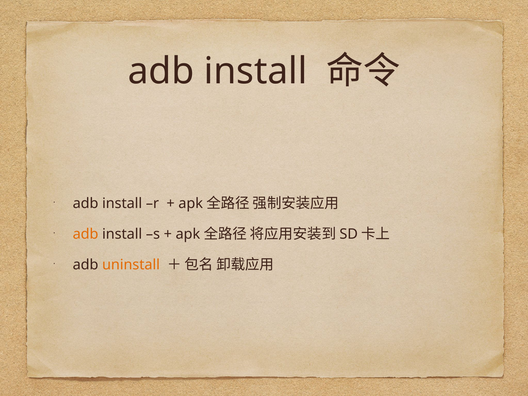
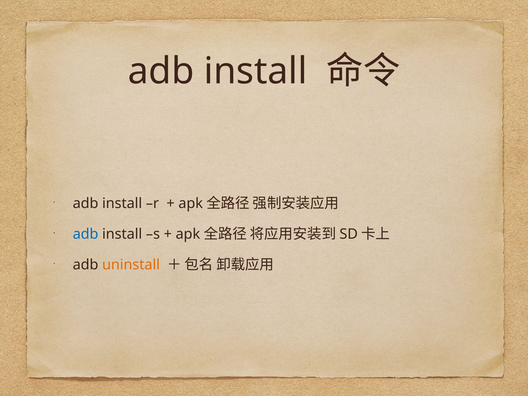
adb colour: orange -> blue (86, 234)
